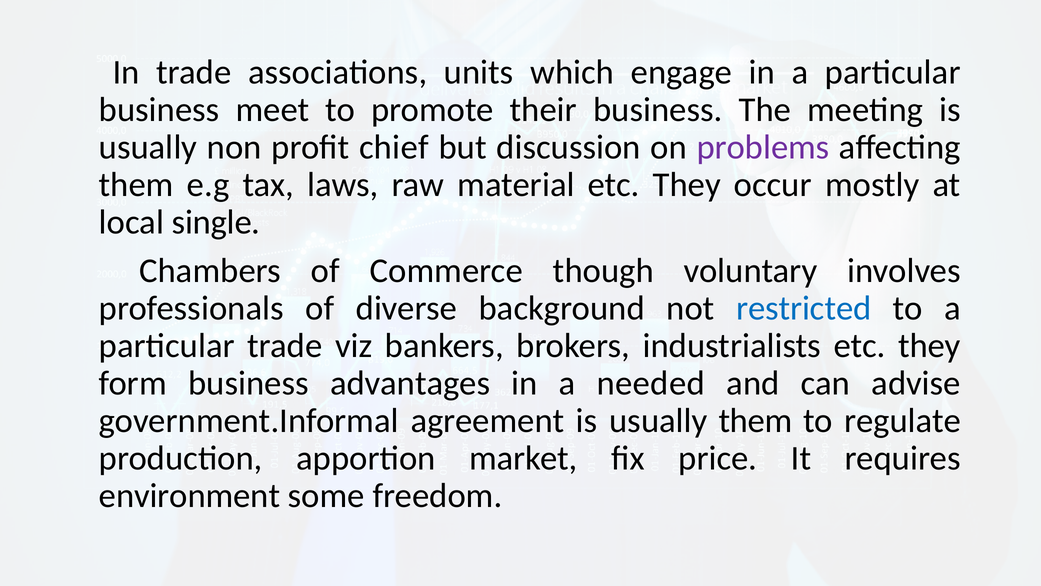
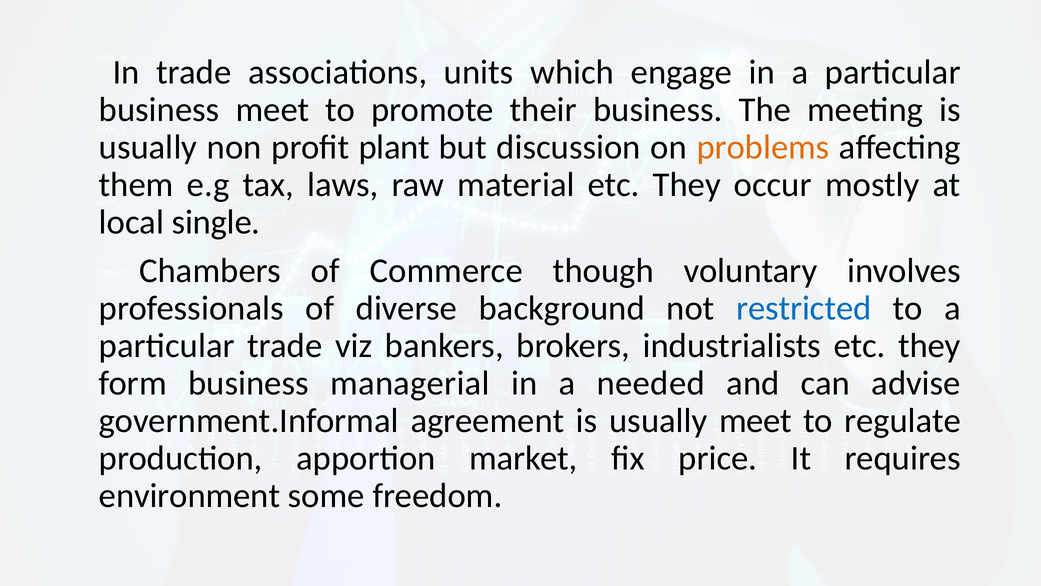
chief: chief -> plant (394, 147)
problems colour: purple -> orange (763, 147)
advantages: advantages -> managerial (410, 383)
usually them: them -> meet (755, 420)
